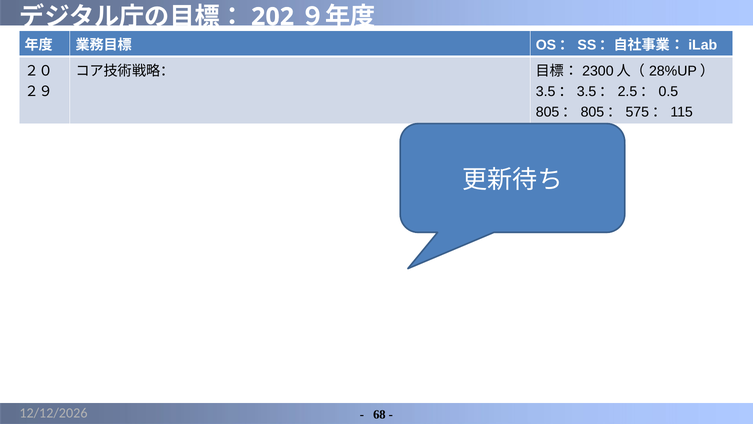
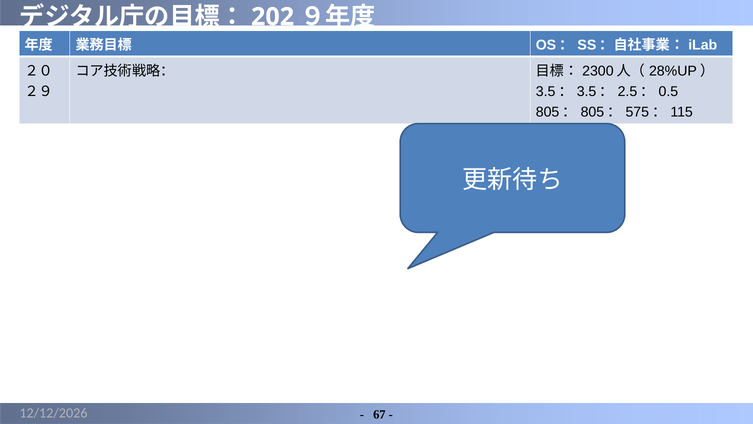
68: 68 -> 67 (379, 414)
